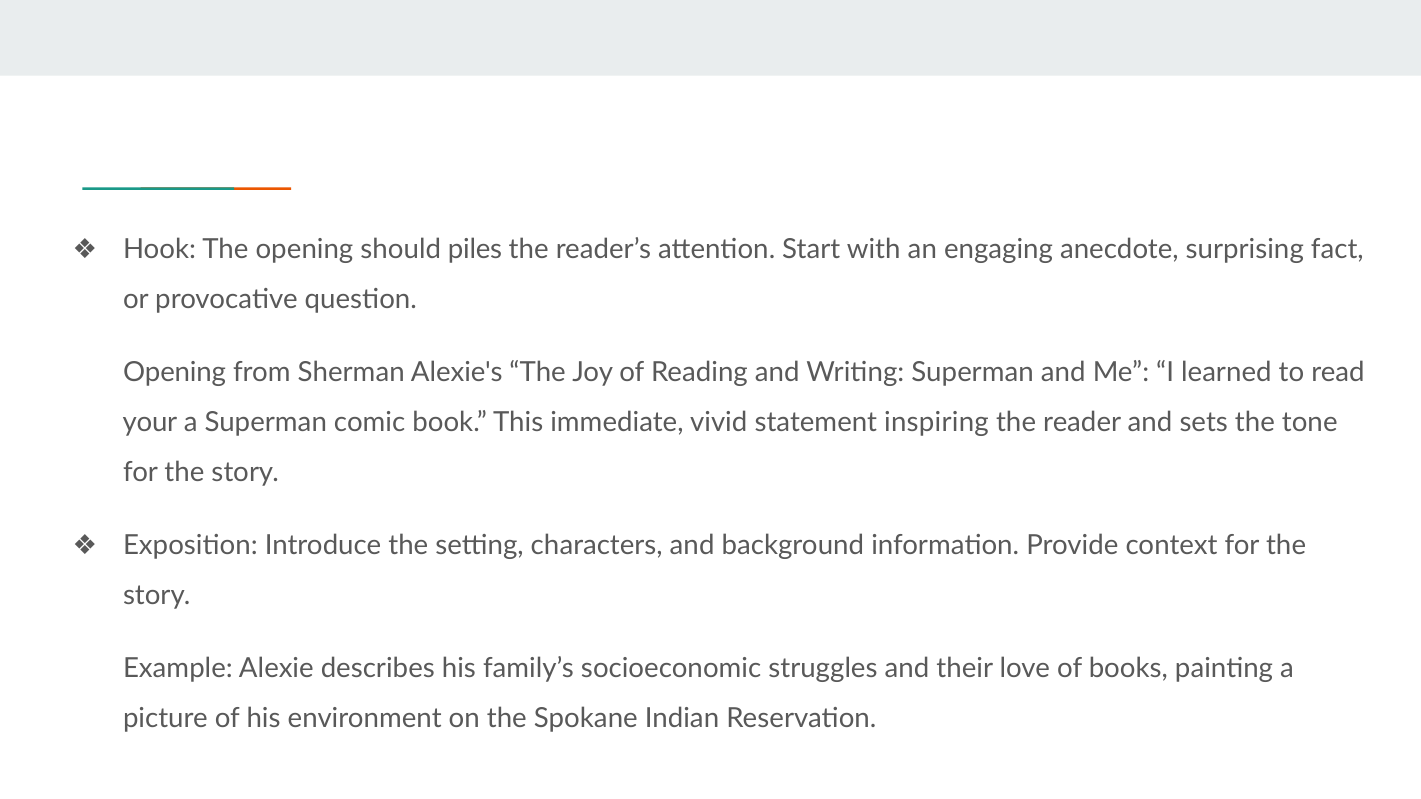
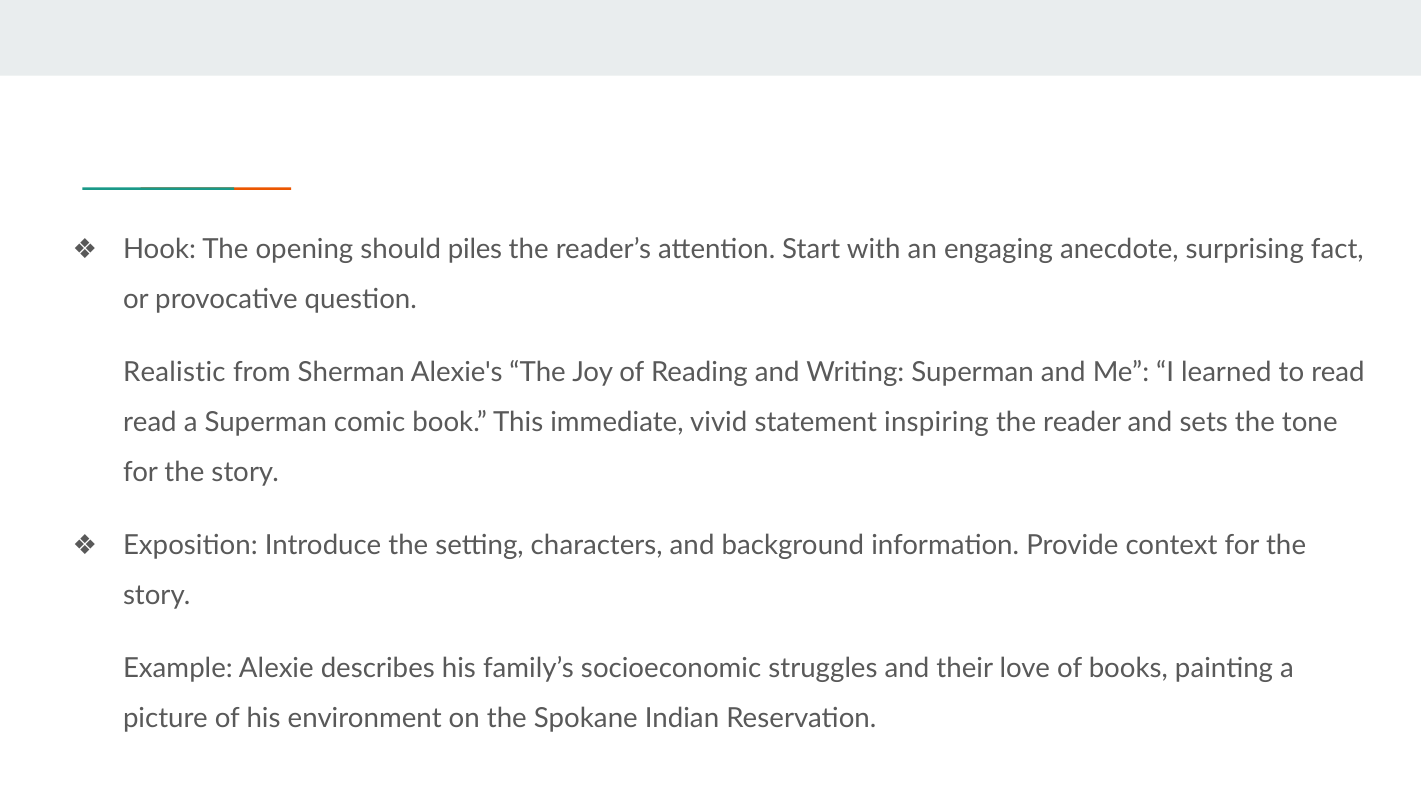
Opening: Opening -> Realistic (174, 373)
your: your -> read (150, 423)
